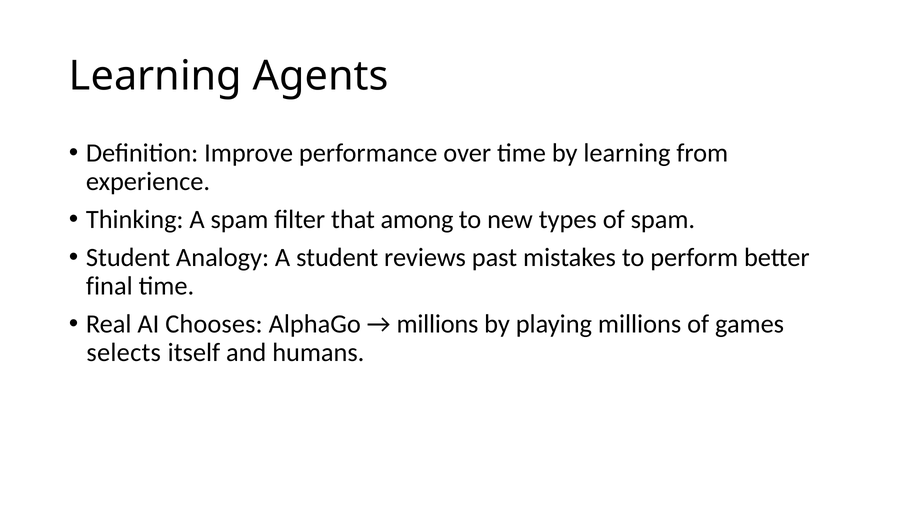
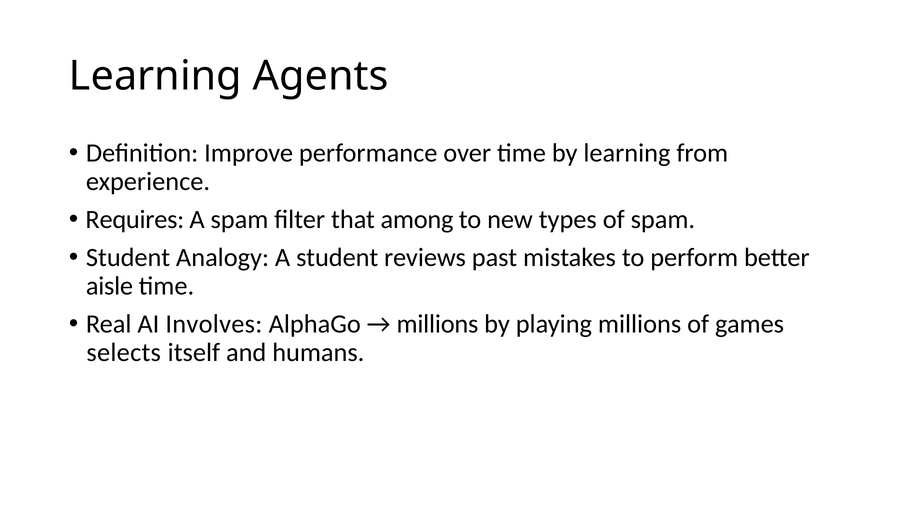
Thinking: Thinking -> Requires (135, 219)
final: final -> aisle (109, 286)
Chooses: Chooses -> Involves (214, 324)
